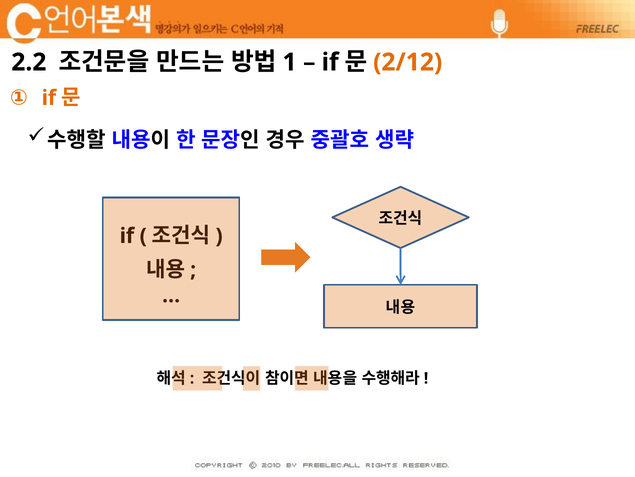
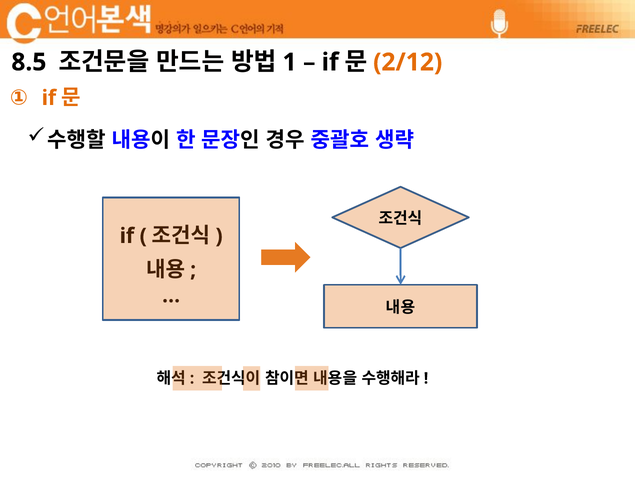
2.2: 2.2 -> 8.5 (29, 62)
